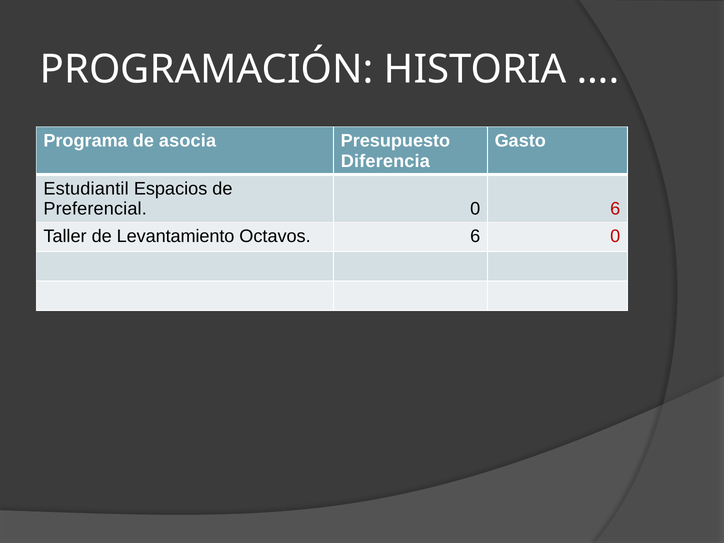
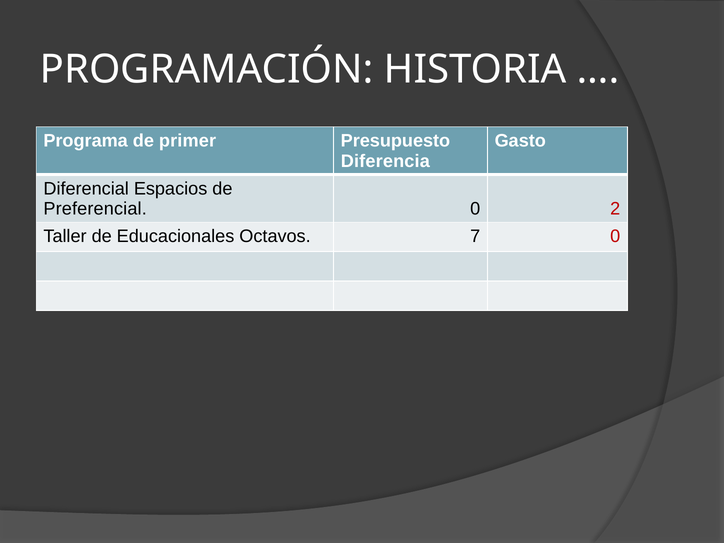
asocia: asocia -> primer (188, 141)
Estudiantil: Estudiantil -> Diferencial (86, 189)
0 6: 6 -> 2 (615, 209)
Levantamiento: Levantamiento -> Educacionales (176, 236)
Octavos 6: 6 -> 7 (475, 236)
